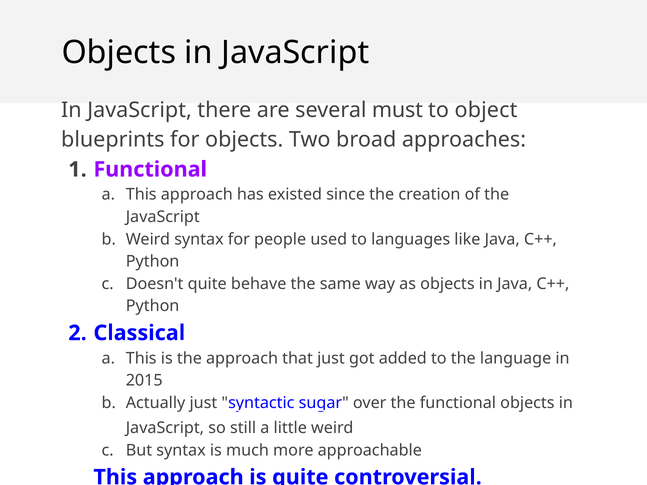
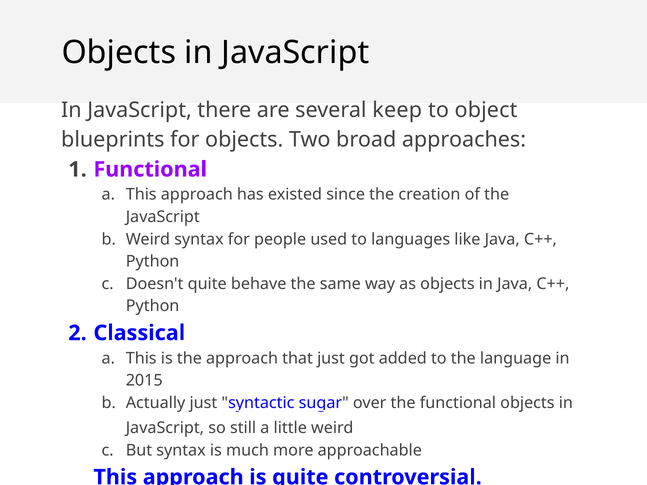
must: must -> keep (397, 110)
